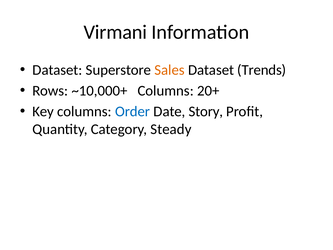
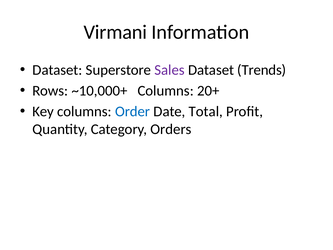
Sales colour: orange -> purple (170, 70)
Story: Story -> Total (206, 111)
Steady: Steady -> Orders (171, 129)
